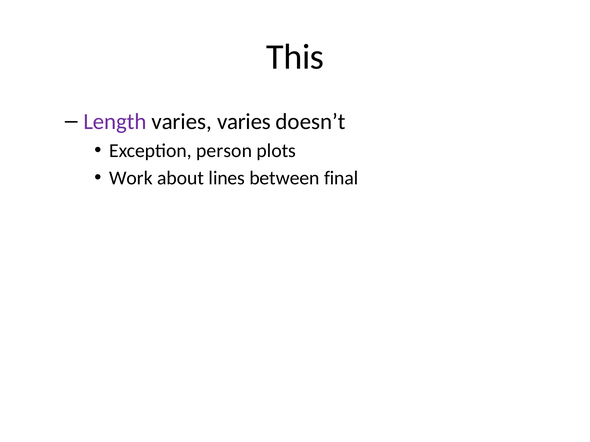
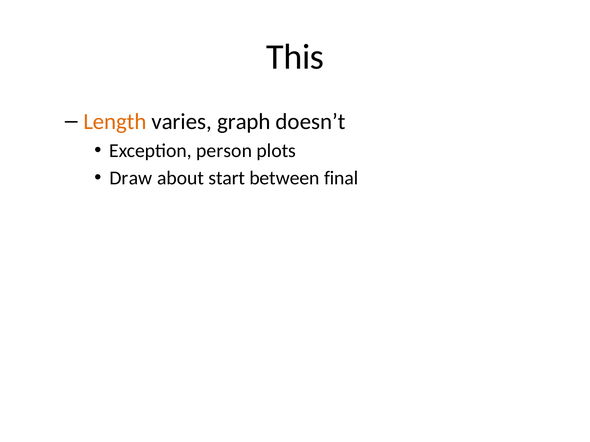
Length colour: purple -> orange (115, 122)
varies varies: varies -> graph (244, 122)
Work: Work -> Draw (131, 178)
lines: lines -> start (227, 178)
